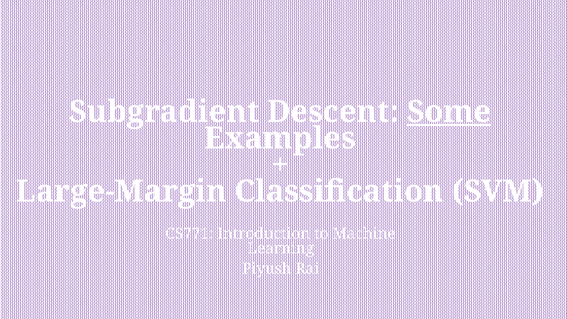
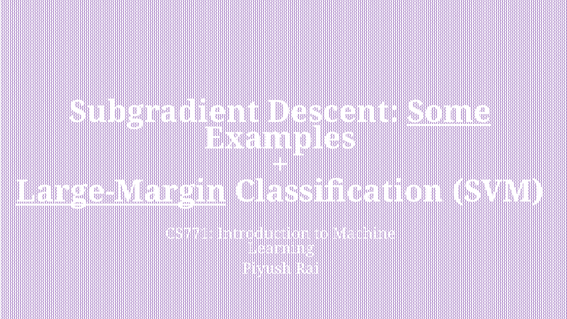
Large-Margin underline: none -> present (121, 191)
